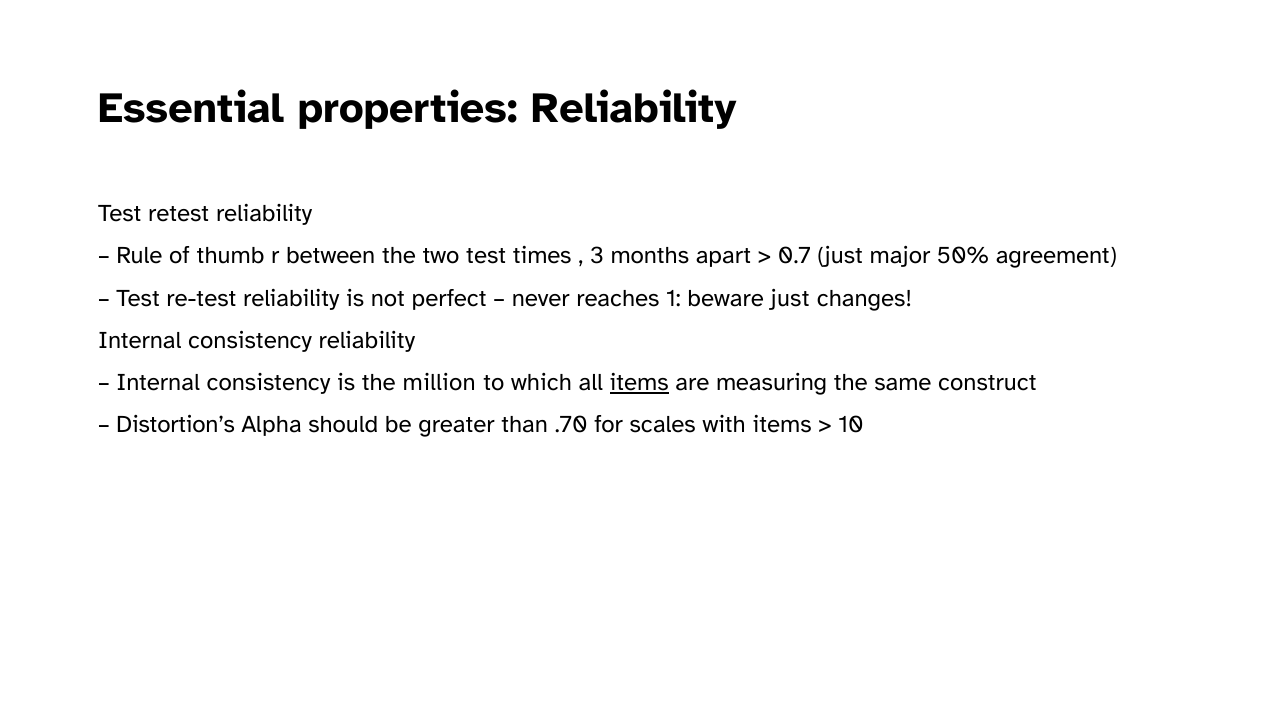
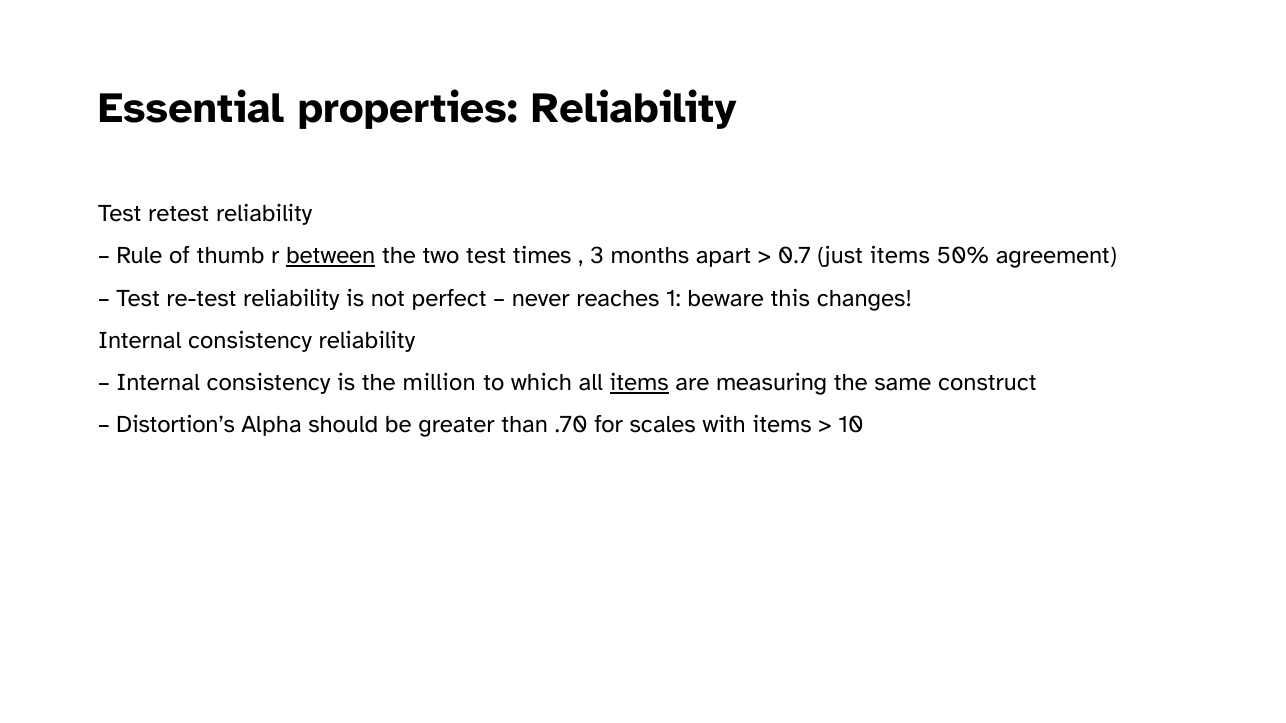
between underline: none -> present (331, 256)
just major: major -> items (900, 256)
beware just: just -> this (790, 298)
